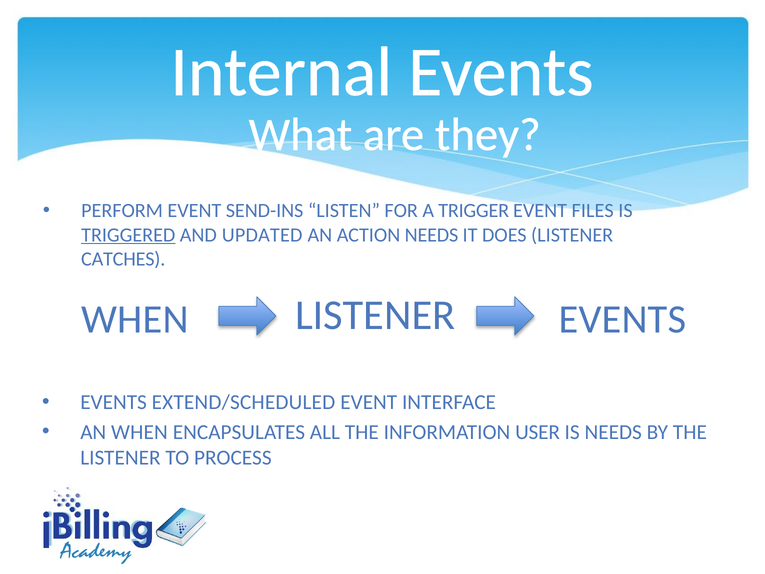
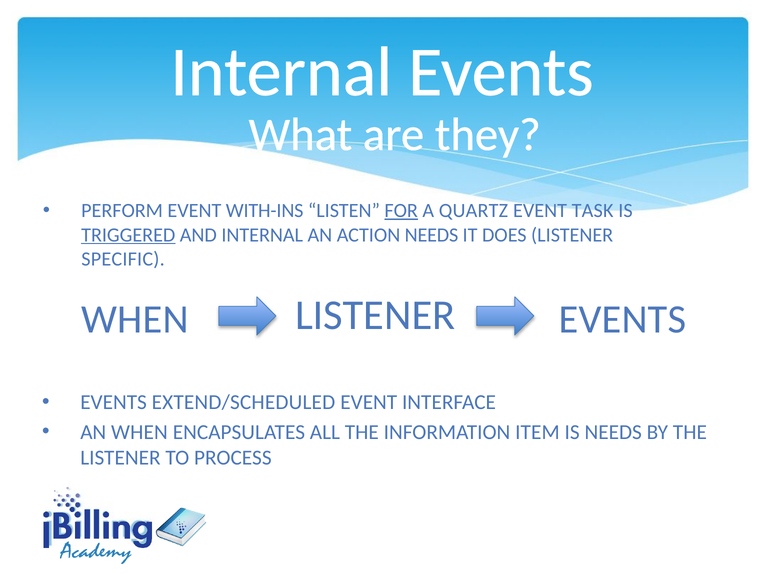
SEND-INS: SEND-INS -> WITH-INS (265, 211)
FOR underline: none -> present (401, 211)
TRIGGER: TRIGGER -> QUARTZ (473, 211)
FILES: FILES -> TASK (593, 211)
AND UPDATED: UPDATED -> INTERNAL (262, 235)
CATCHES: CATCHES -> SPECIFIC (123, 259)
USER: USER -> ITEM (537, 432)
